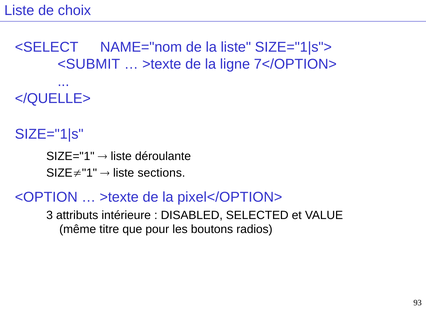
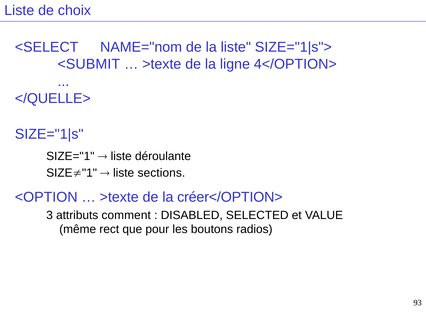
7</OPTION>: 7</OPTION> -> 4</OPTION> (295, 64)
pixel</OPTION>: pixel</OPTION> -> créer</OPTION> (230, 197)
intérieure: intérieure -> comment (126, 215)
titre: titre -> rect (109, 229)
